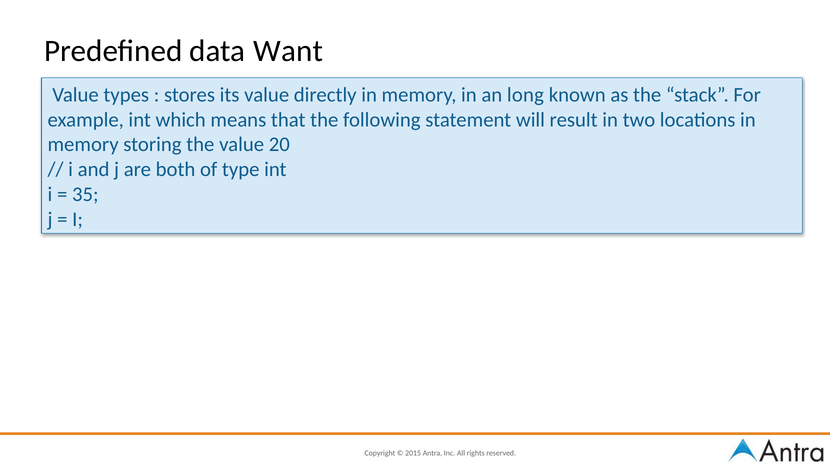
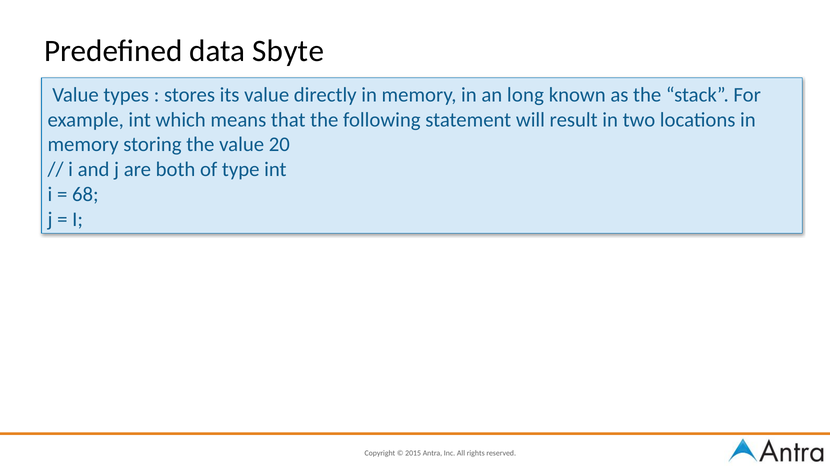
Want: Want -> Sbyte (288, 51)
35: 35 -> 68 (85, 194)
